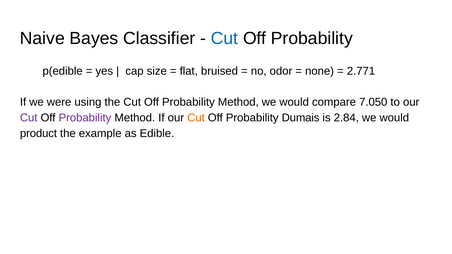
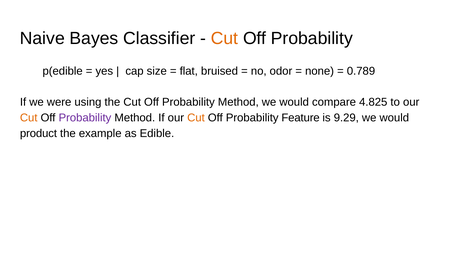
Cut colour: blue -> orange (225, 38)
2.771: 2.771 -> 0.789 (361, 71)
7.050: 7.050 -> 4.825 (373, 102)
Cut colour: purple -> orange (29, 118)
Dumais: Dumais -> Feature (301, 118)
2.84: 2.84 -> 9.29 (346, 118)
